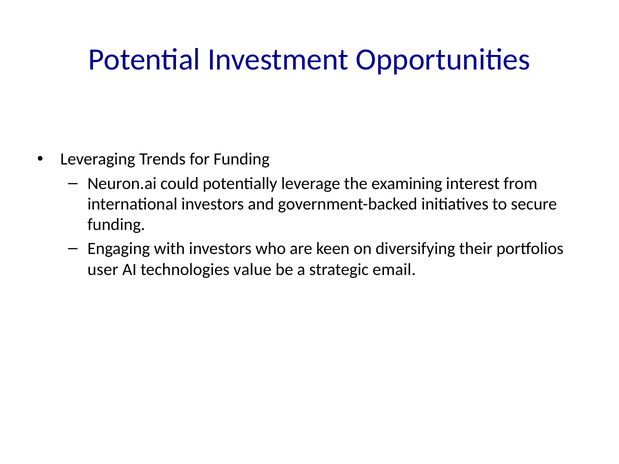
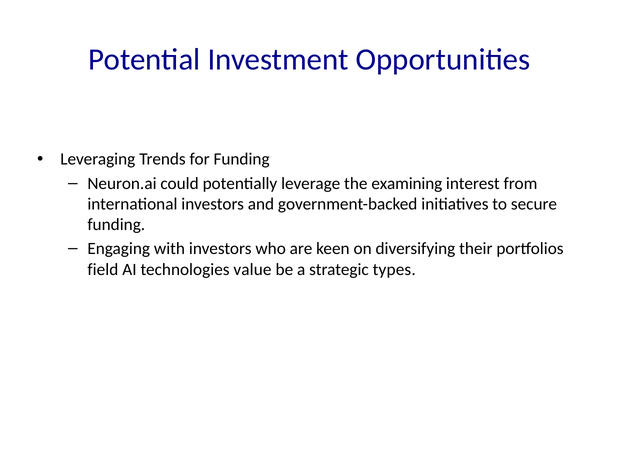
user: user -> field (103, 269)
email: email -> types (394, 269)
